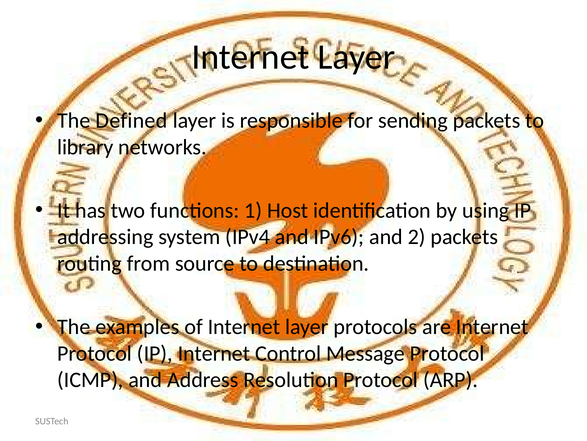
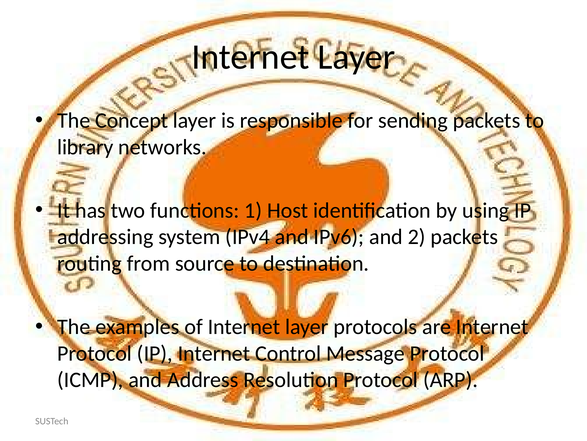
Defined: Defined -> Concept (132, 120)
